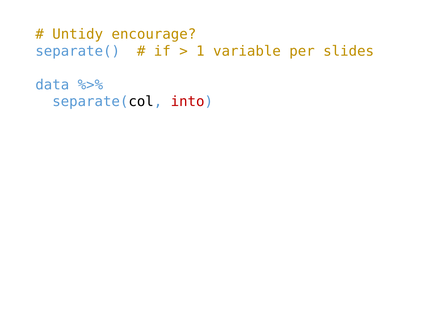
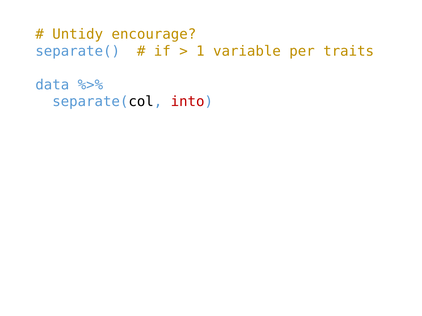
slides: slides -> traits (349, 51)
